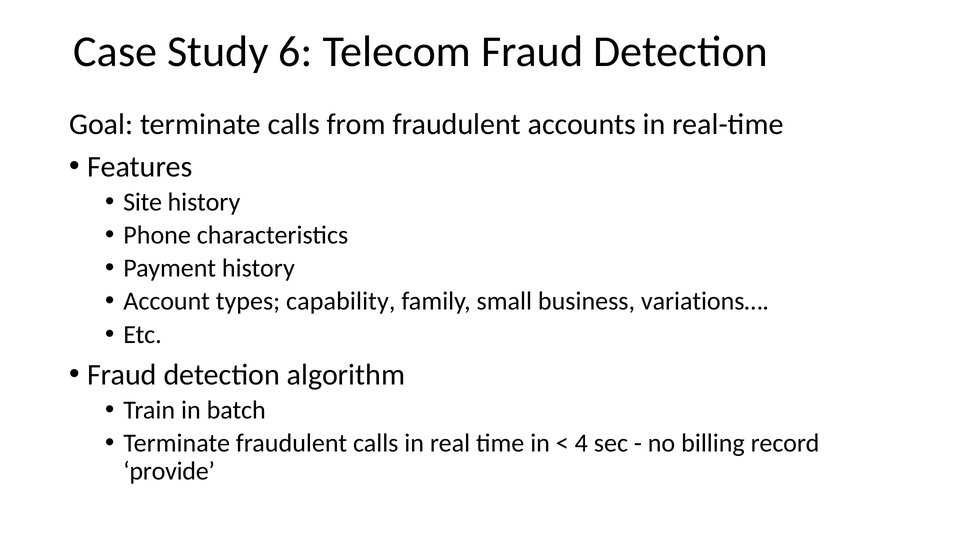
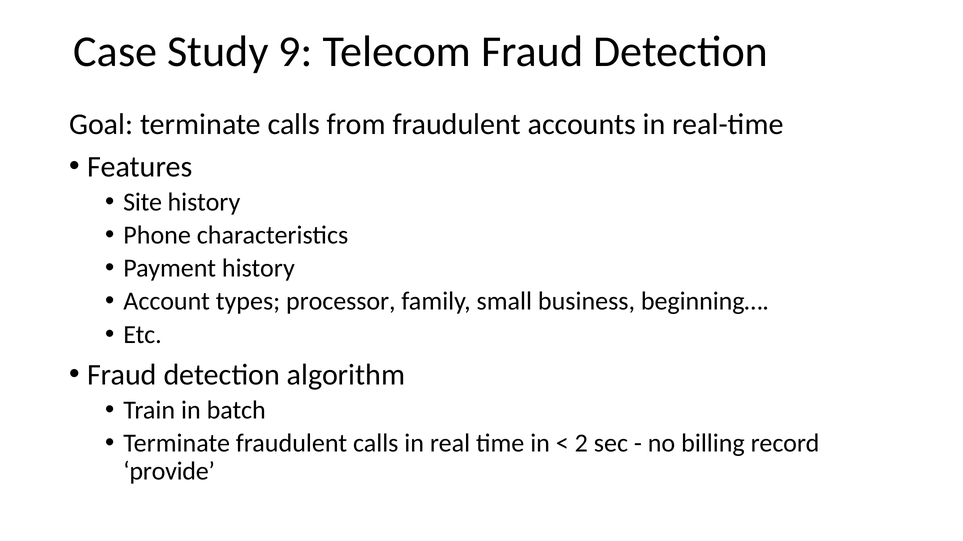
6: 6 -> 9 (296, 52)
capability: capability -> processor (341, 302)
variations…: variations… -> beginning… (705, 302)
4: 4 -> 2 (581, 444)
